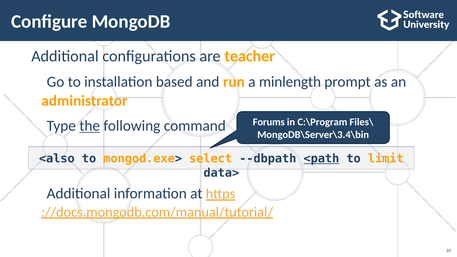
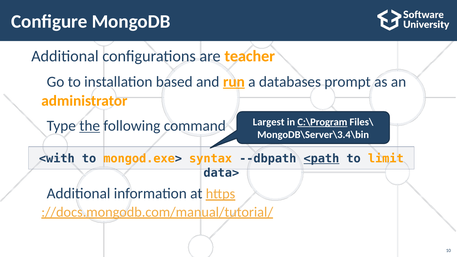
run underline: none -> present (234, 82)
minlength: minlength -> databases (290, 82)
Forums: Forums -> Largest (269, 122)
C:\Program underline: none -> present (322, 122)
<also: <also -> <with (57, 159)
select: select -> syntax (211, 159)
